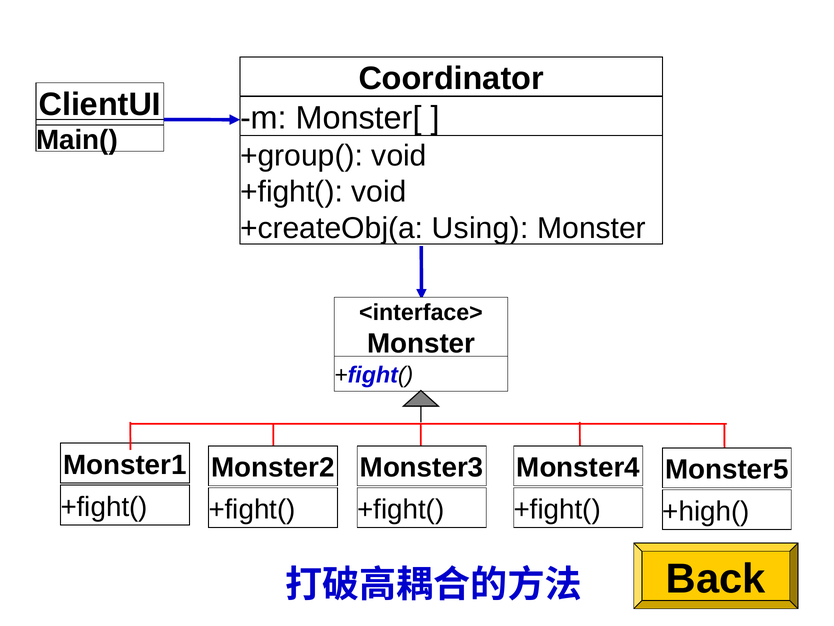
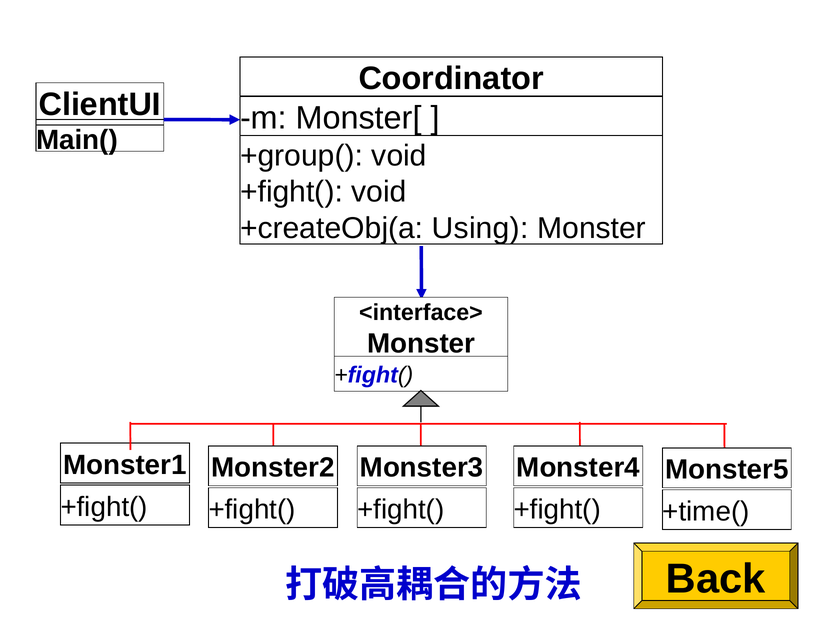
+high(: +high( -> +time( (706, 511)
